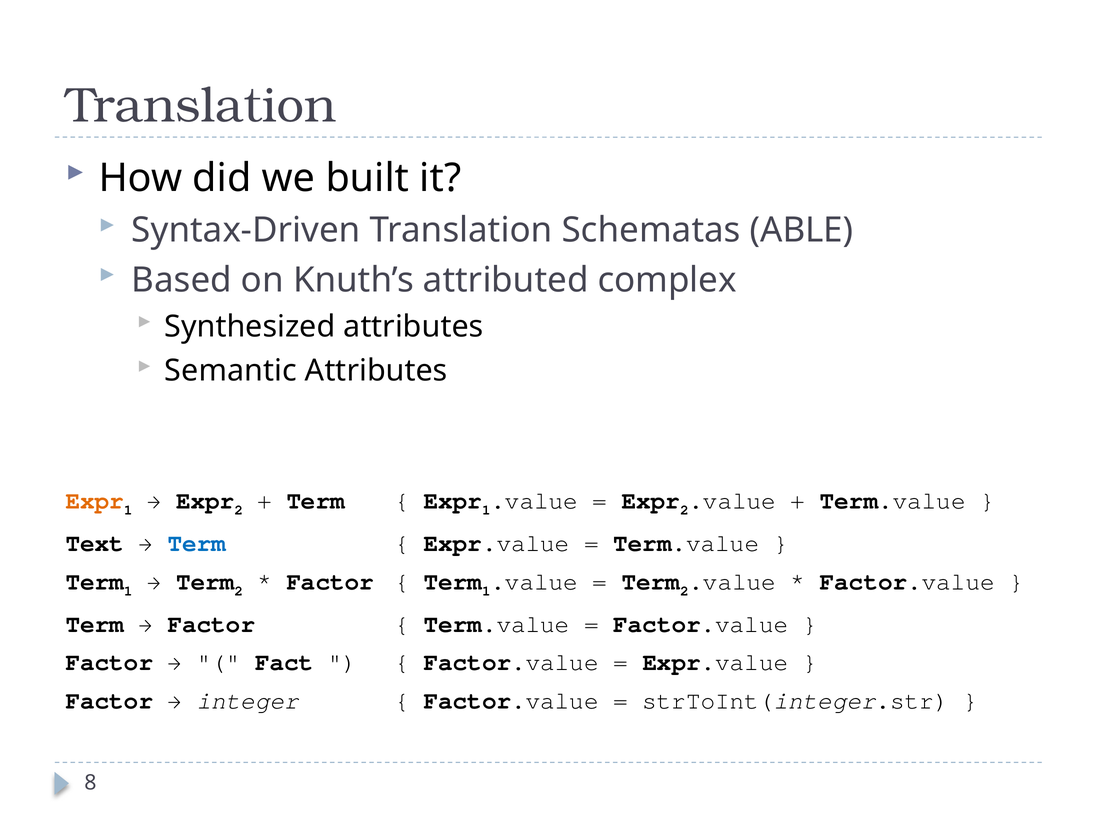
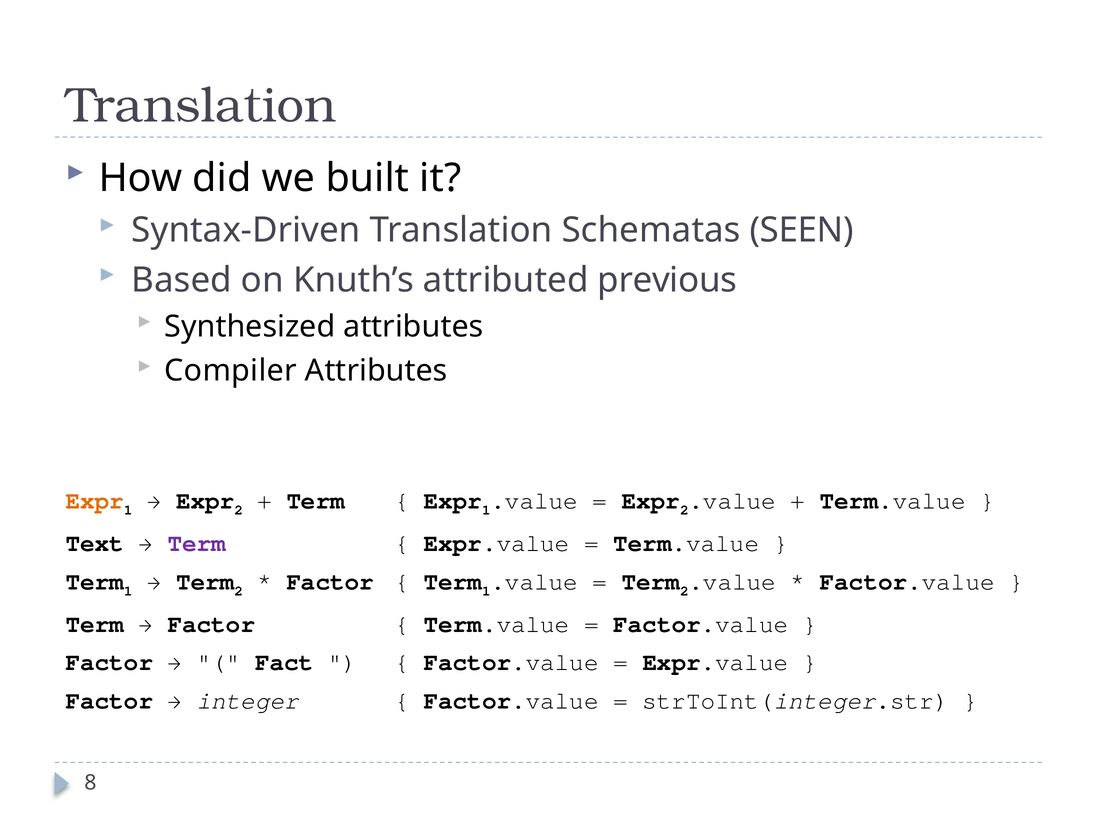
ABLE: ABLE -> SEEN (802, 230)
complex: complex -> previous (667, 280)
Semantic: Semantic -> Compiler (231, 371)
Term colour: blue -> purple (197, 543)
